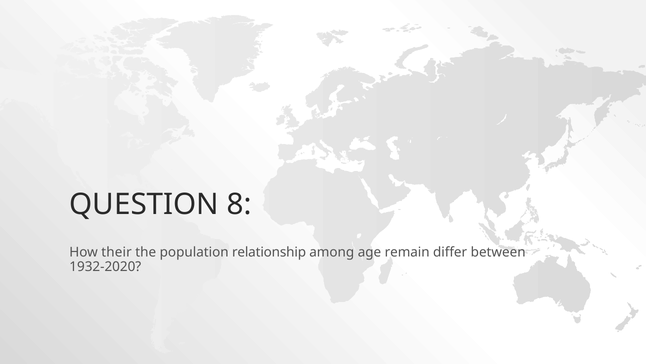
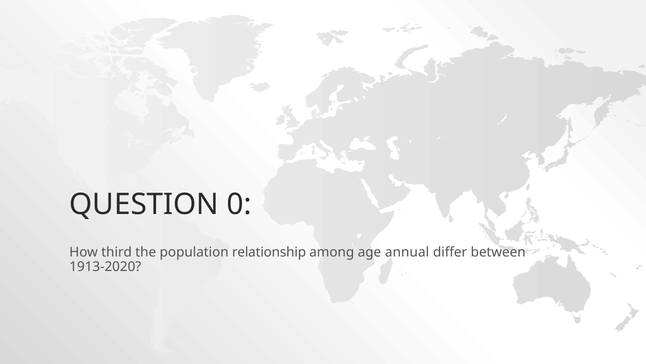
8: 8 -> 0 (239, 204)
their: their -> third (117, 252)
remain: remain -> annual (407, 252)
1932-2020: 1932-2020 -> 1913-2020 (105, 266)
